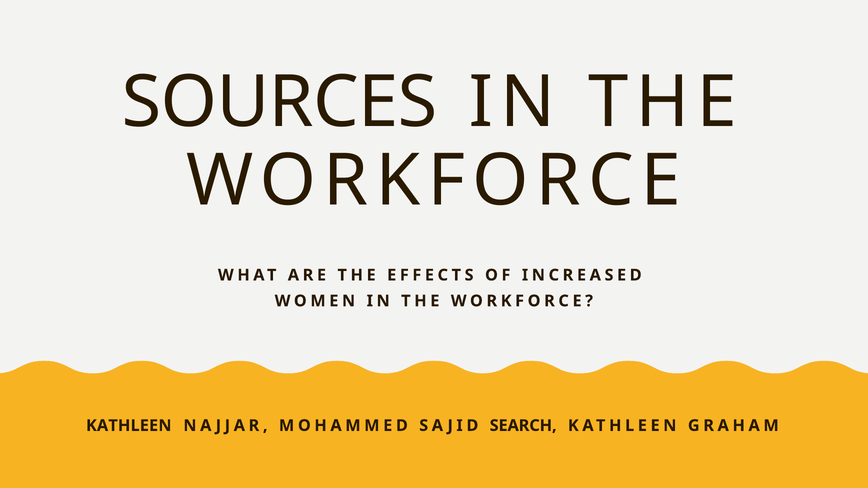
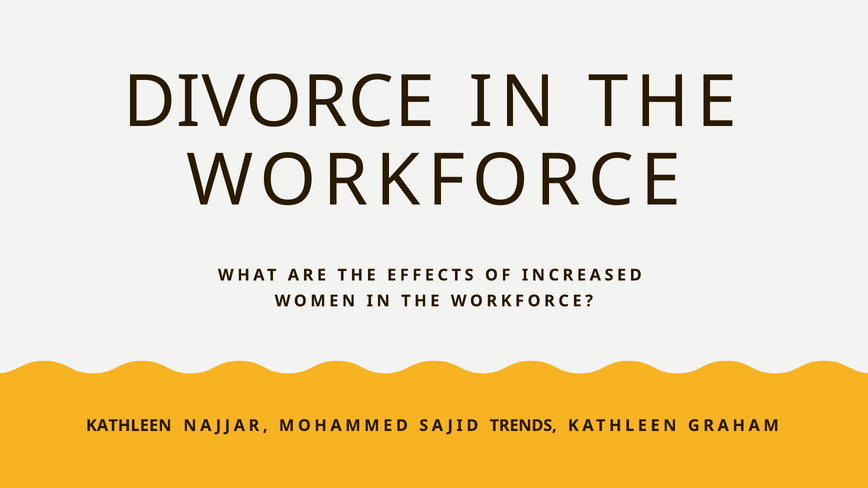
SOURCES: SOURCES -> DIVORCE (279, 103)
SEARCH: SEARCH -> TRENDS (523, 426)
